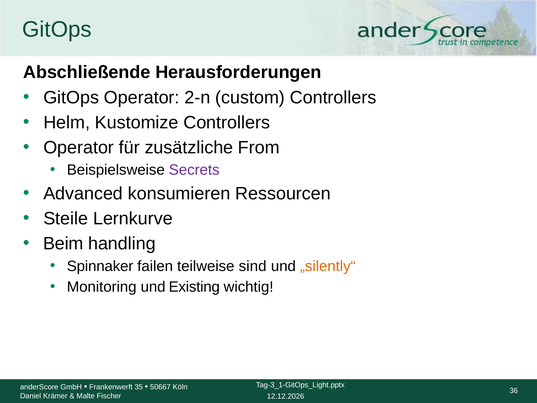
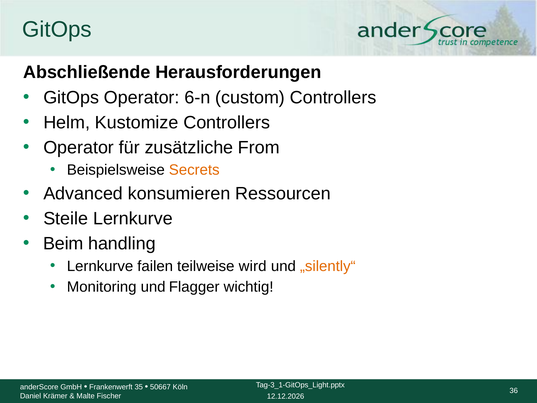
2-n: 2-n -> 6-n (197, 97)
Secrets colour: purple -> orange (194, 170)
Spinnaker: Spinnaker -> Lernkurve (100, 266)
sind: sind -> wird (253, 266)
Existing: Existing -> Flagger (194, 287)
